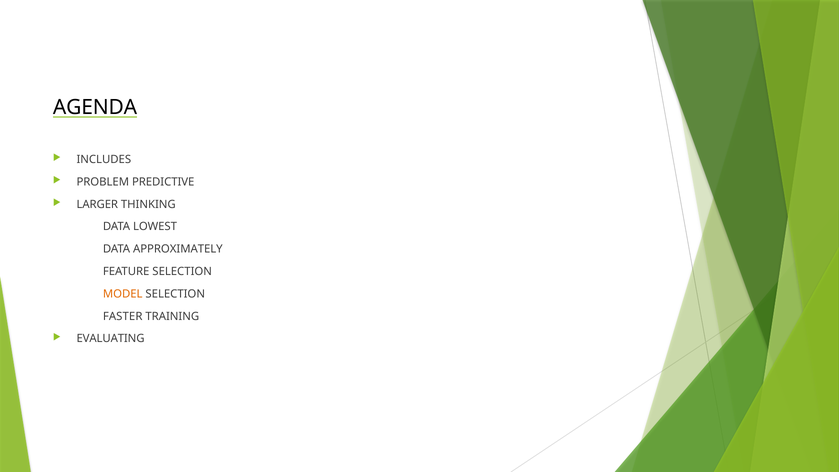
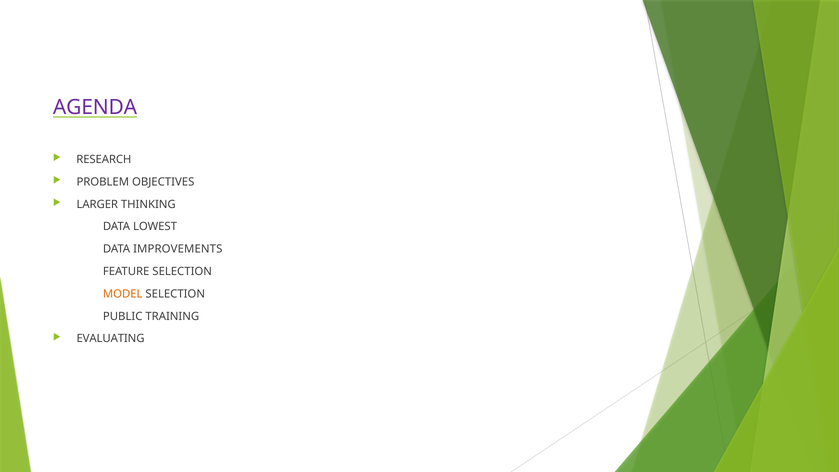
AGENDA colour: black -> purple (95, 107)
INCLUDES: INCLUDES -> RESEARCH (104, 159)
PREDICTIVE: PREDICTIVE -> OBJECTIVES (163, 182)
APPROXIMATELY: APPROXIMATELY -> IMPROVEMENTS (178, 249)
FASTER: FASTER -> PUBLIC (123, 316)
